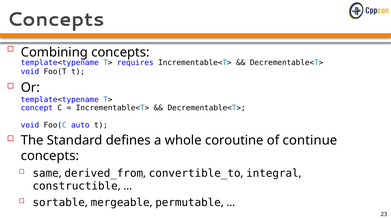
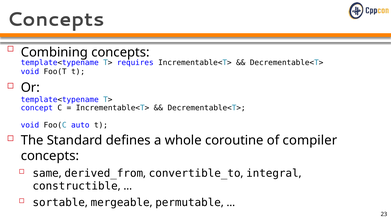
continue: continue -> compiler (310, 140)
